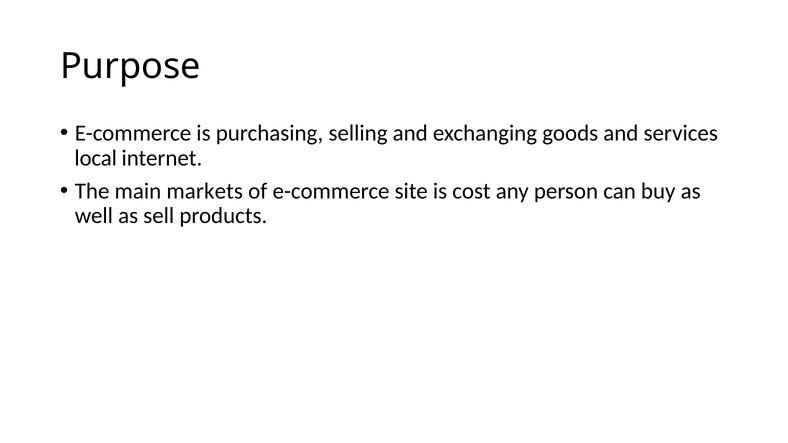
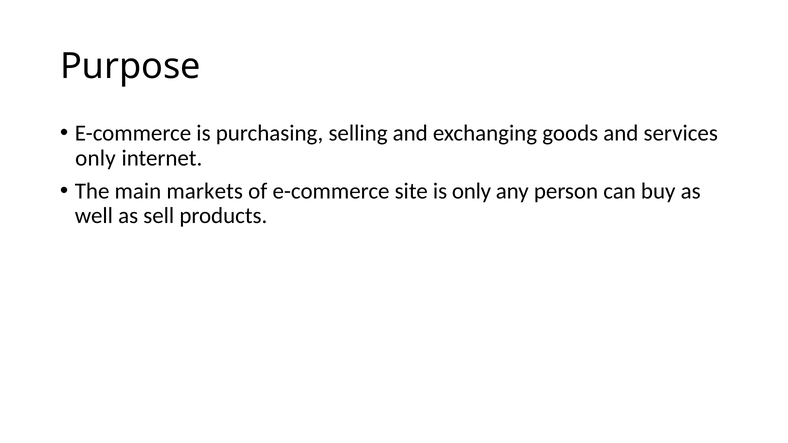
local: local -> only (95, 158)
is cost: cost -> only (472, 191)
